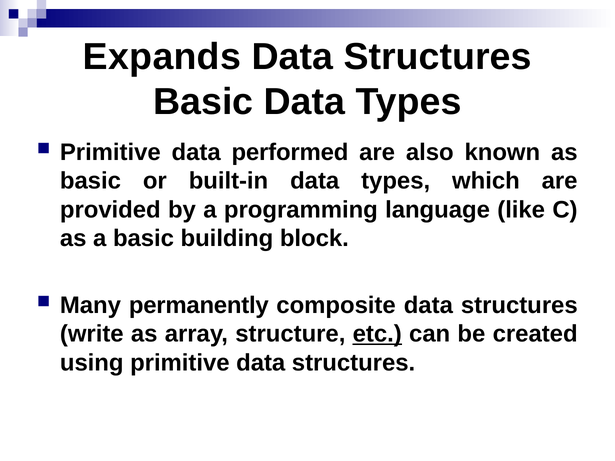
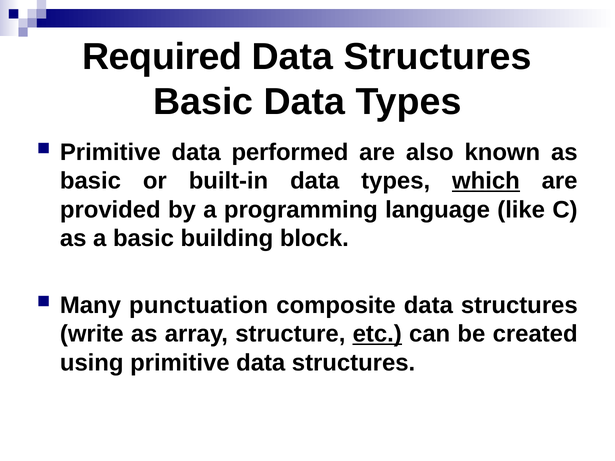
Expands: Expands -> Required (162, 57)
which underline: none -> present (486, 181)
permanently: permanently -> punctuation (199, 306)
